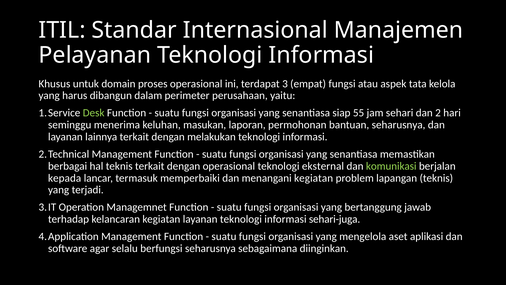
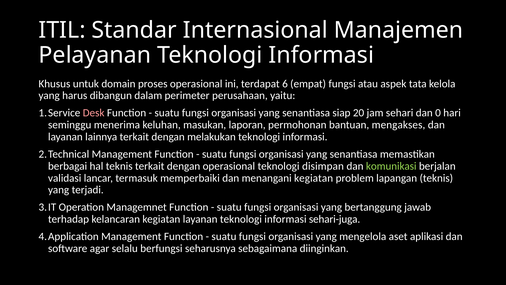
3: 3 -> 6 (285, 84)
Desk colour: light green -> pink (94, 113)
55: 55 -> 20 (359, 113)
2: 2 -> 0 (438, 113)
bantuan seharusnya: seharusnya -> mengakses (399, 125)
eksternal: eksternal -> disimpan (323, 166)
kepada: kepada -> validasi (65, 178)
